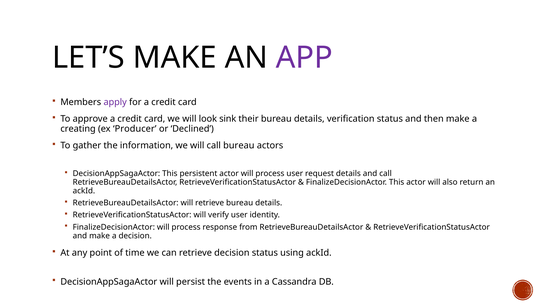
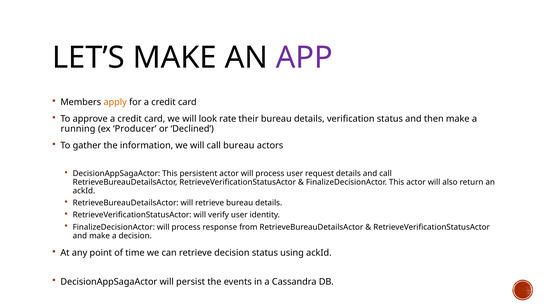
apply colour: purple -> orange (115, 102)
sink: sink -> rate (228, 119)
creating: creating -> running (78, 129)
